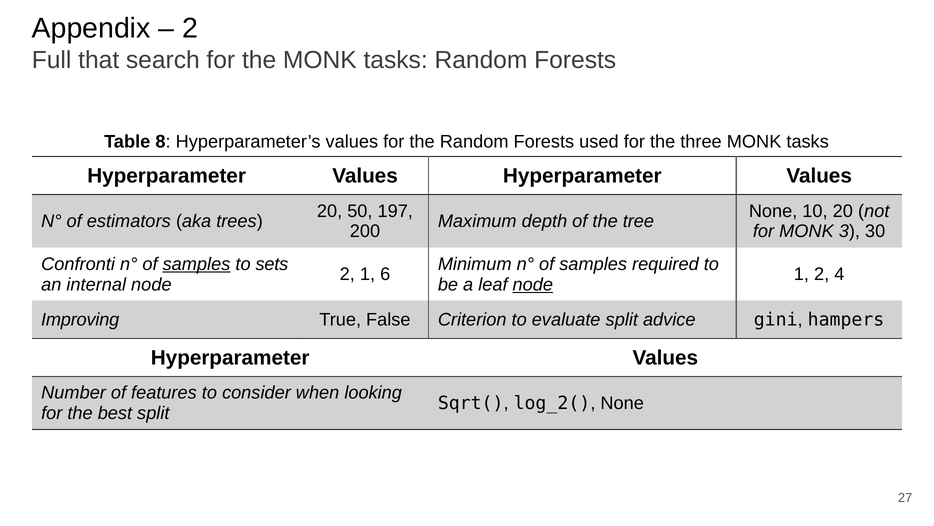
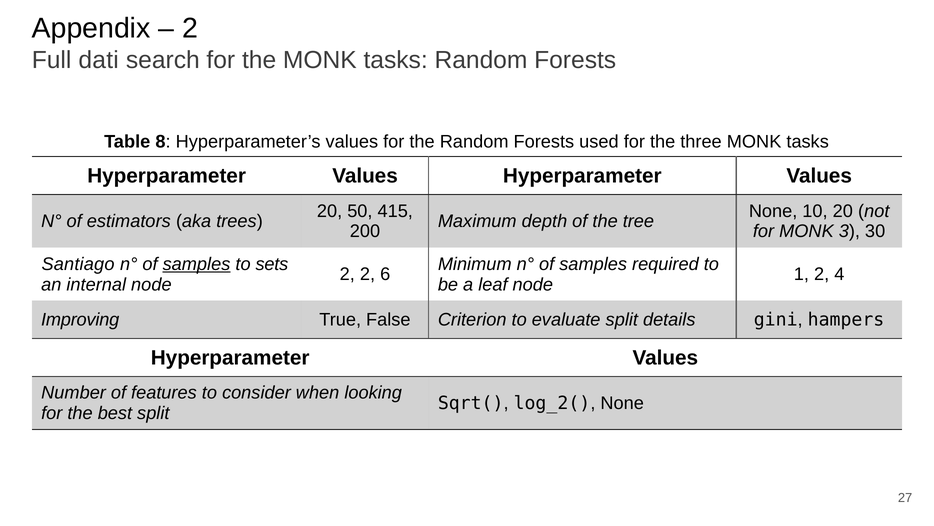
that: that -> dati (99, 60)
197: 197 -> 415 (395, 211)
Confronti: Confronti -> Santiago (78, 264)
2 1: 1 -> 2 (367, 274)
node underline: present -> none (533, 284)
advice: advice -> details (669, 319)
